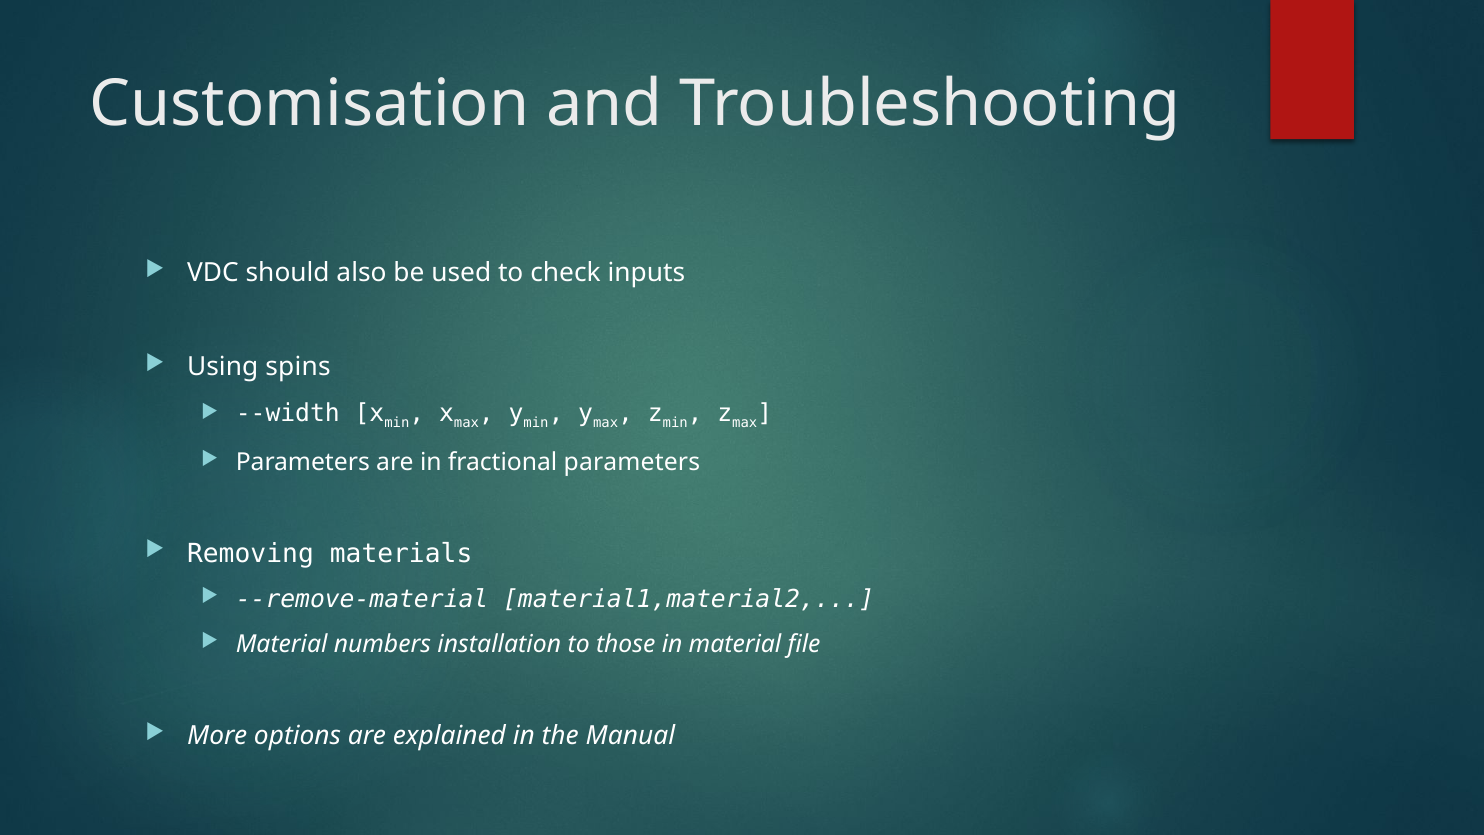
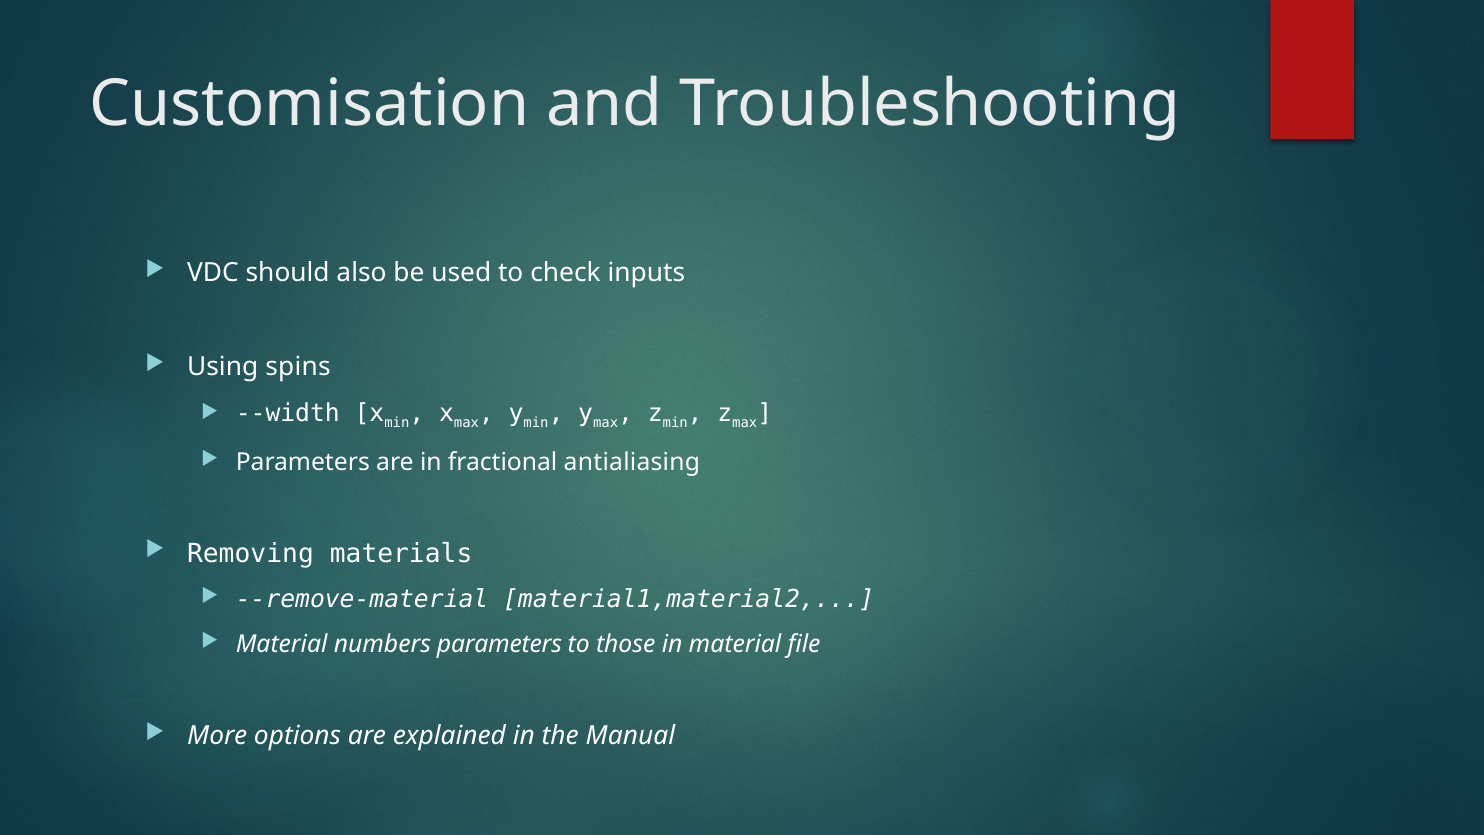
fractional parameters: parameters -> antialiasing (632, 462)
numbers installation: installation -> parameters (499, 644)
